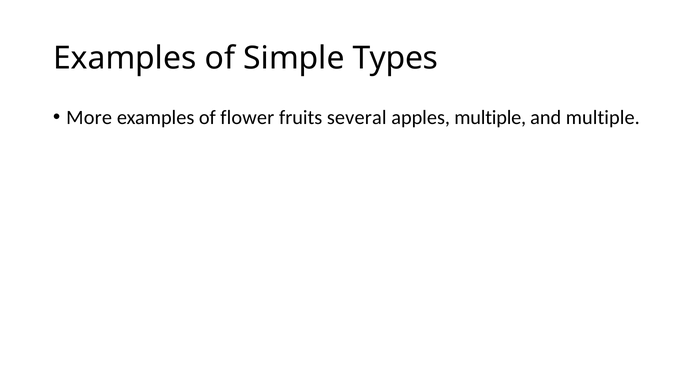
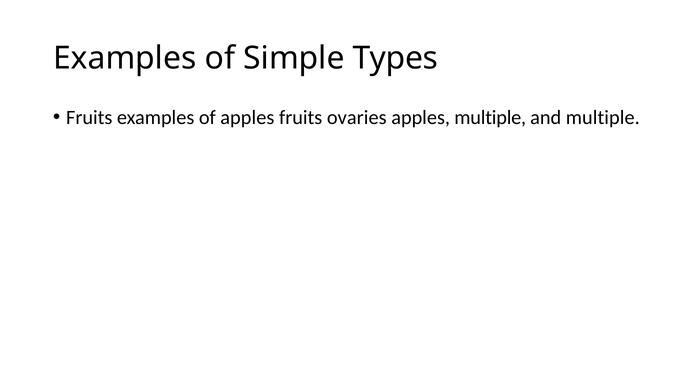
More: More -> Fruits (89, 118)
of flower: flower -> apples (247, 118)
several: several -> ovaries (357, 118)
